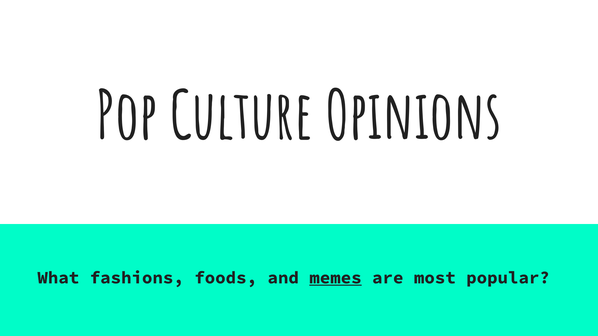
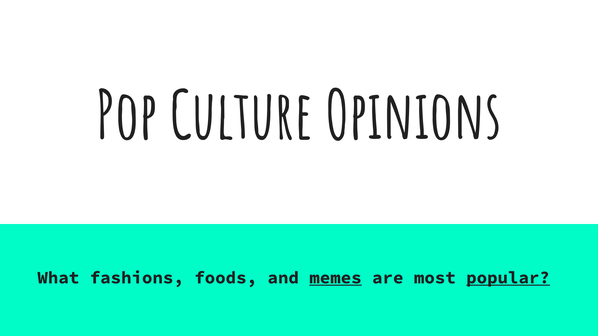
popular underline: none -> present (508, 278)
